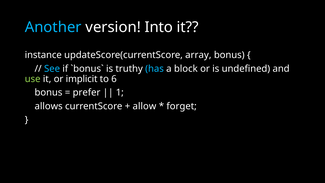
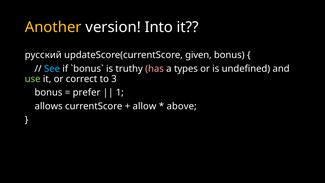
Another colour: light blue -> yellow (53, 27)
instance: instance -> русский (43, 55)
array: array -> given (198, 55)
has colour: light blue -> pink (155, 69)
block: block -> types (186, 69)
implicit: implicit -> correct (82, 79)
6: 6 -> 3 (114, 79)
forget: forget -> above (182, 106)
